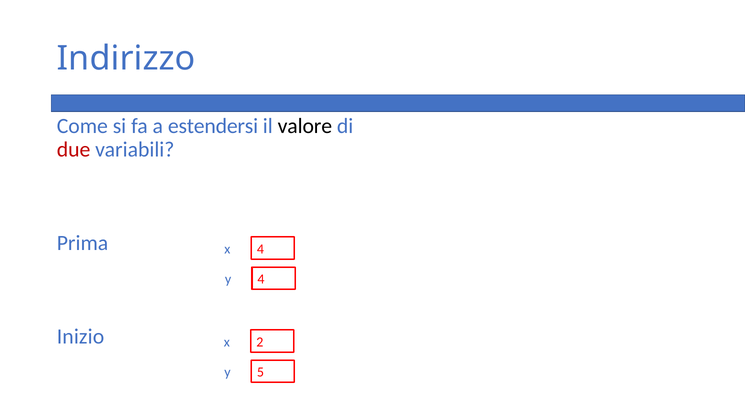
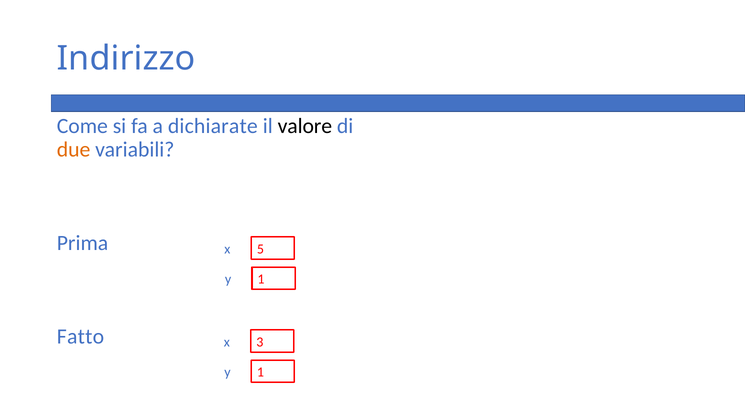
estendersi: estendersi -> dichiarate (213, 126)
due colour: red -> orange (74, 149)
x 4: 4 -> 5 (260, 249)
4: 4 -> 1 (261, 279)
Inizio: Inizio -> Fatto (80, 337)
2: 2 -> 3 (260, 342)
5: 5 -> 1 (260, 372)
